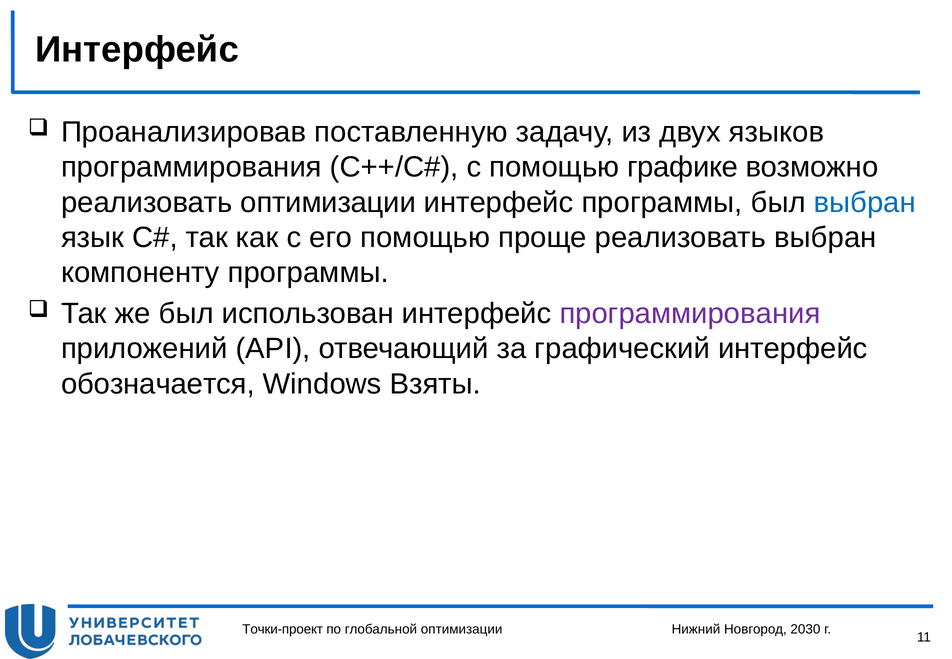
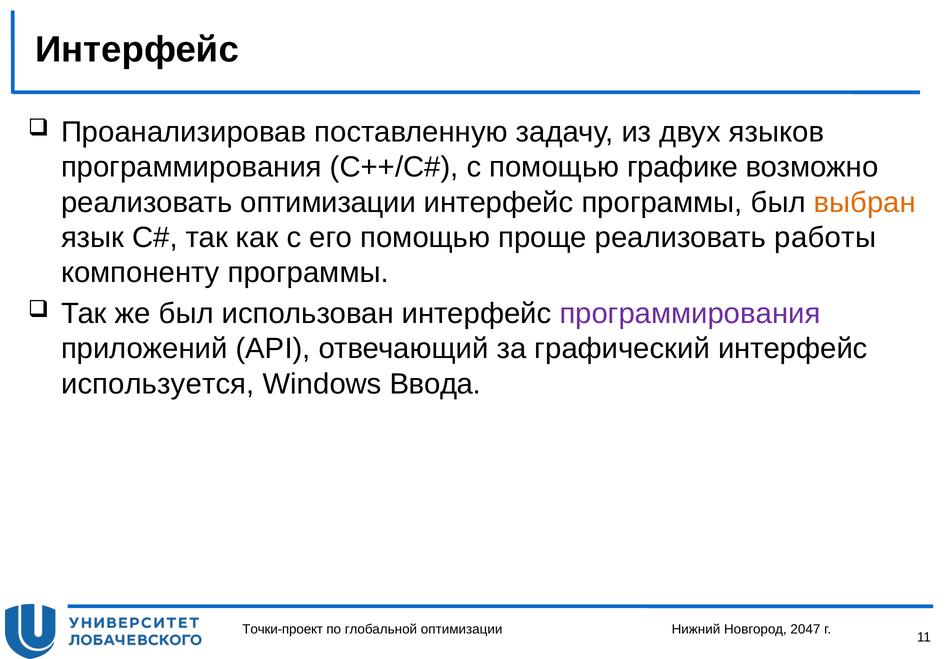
выбран colour: blue -> orange (865, 202)
реализовать выбран: выбран -> работы (825, 238)
обозначается: обозначается -> используется (158, 384)
Взяты: Взяты -> Ввода (435, 384)
2030: 2030 -> 2047 (805, 629)
